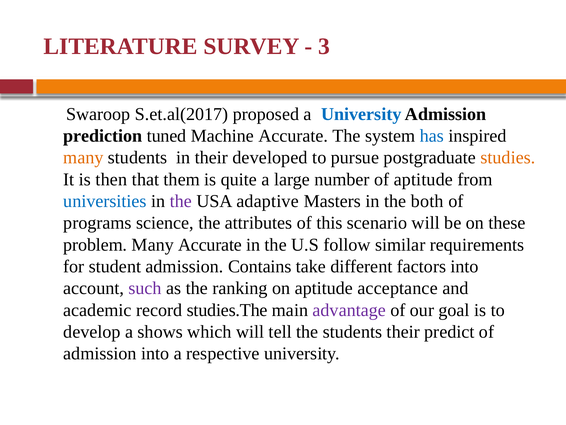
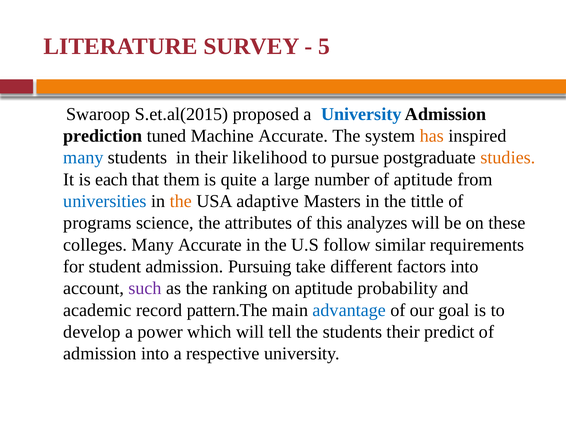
3: 3 -> 5 (324, 46)
S.et.al(2017: S.et.al(2017 -> S.et.al(2015 (182, 114)
has colour: blue -> orange (432, 136)
many colour: orange -> blue (83, 157)
developed: developed -> likelihood (270, 157)
then: then -> each (112, 179)
the colour: purple -> orange (181, 201)
both: both -> tittle (427, 201)
scenario: scenario -> analyzes (377, 223)
problem: problem -> colleges (95, 244)
Contains: Contains -> Pursuing (260, 266)
acceptance: acceptance -> probability (398, 288)
studies.The: studies.The -> pattern.The (227, 310)
advantage colour: purple -> blue (349, 310)
shows: shows -> power (160, 331)
